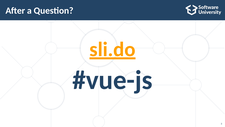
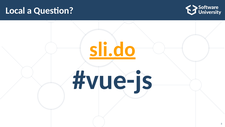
After: After -> Local (15, 11)
